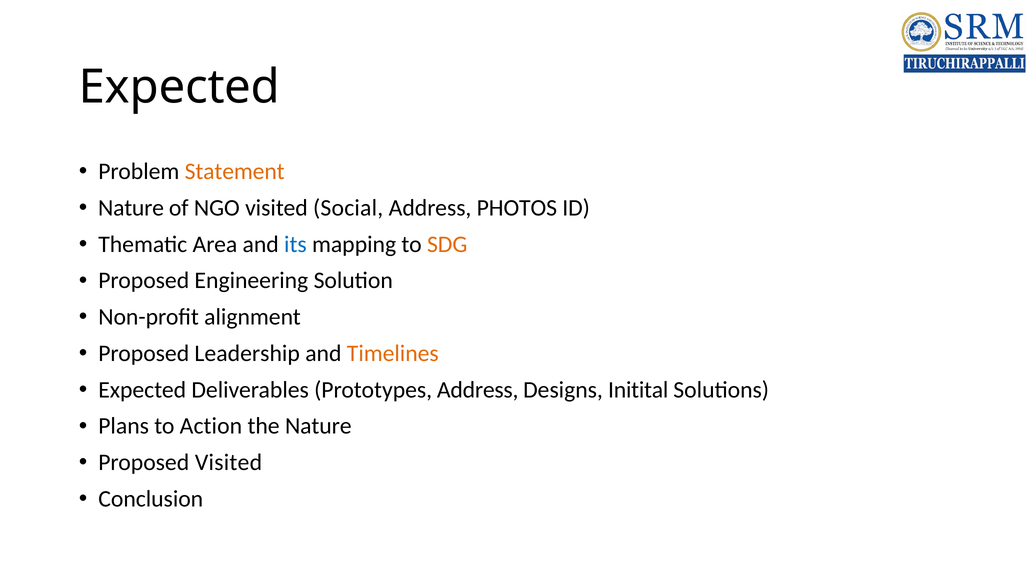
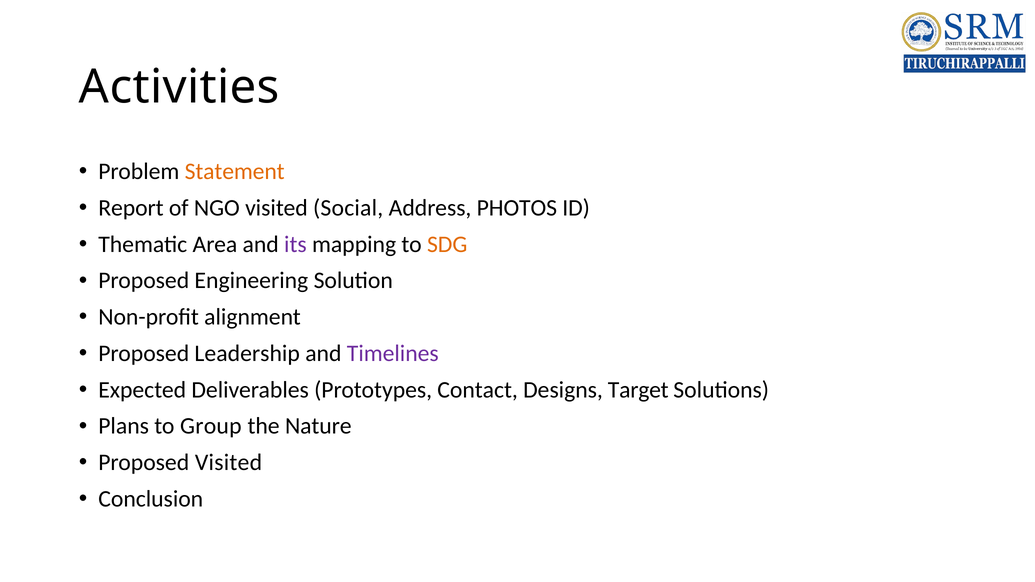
Expected: Expected -> Activities (179, 87)
Nature: Nature -> Report (131, 208)
its colour: blue -> purple (295, 244)
Timelines colour: orange -> purple (393, 353)
Prototypes Address: Address -> Contact (478, 390)
Initital: Initital -> Target (638, 390)
Action: Action -> Group (211, 426)
